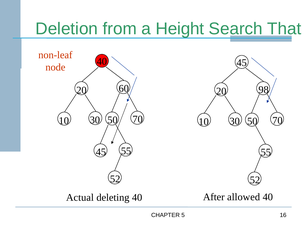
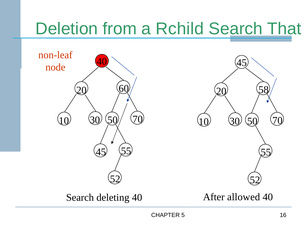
Height: Height -> Rchild (180, 29)
98: 98 -> 58 (264, 90)
Actual: Actual -> Search (80, 198)
